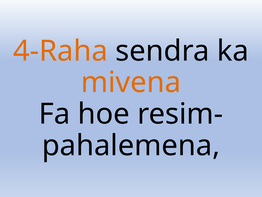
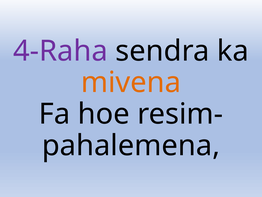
4-Raha colour: orange -> purple (60, 51)
